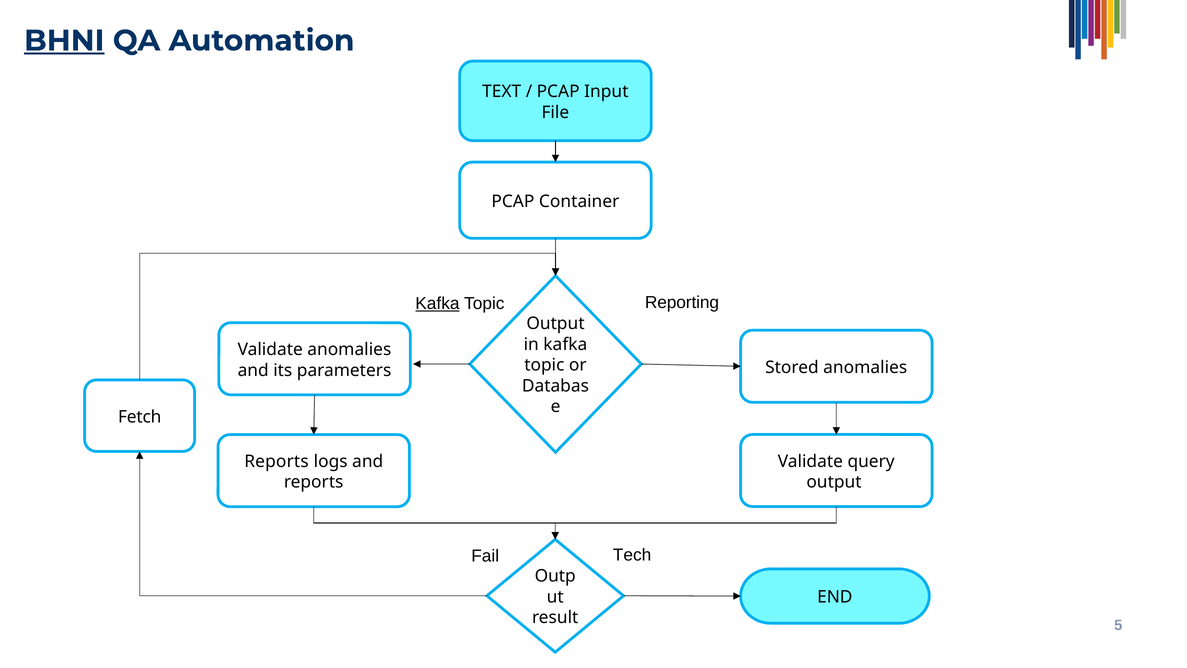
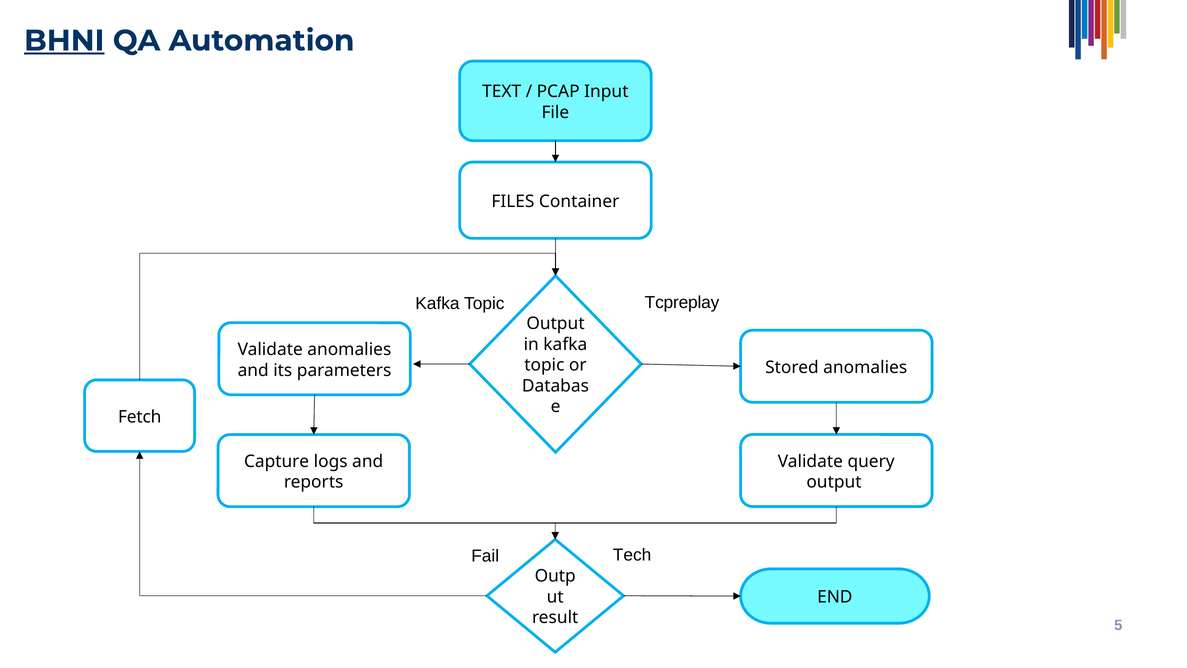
PCAP: PCAP -> FILES (513, 201)
Kafka underline: present -> none (437, 304)
Reporting: Reporting -> Tcpreplay (682, 303)
Reports: Reports -> Capture (277, 461)
